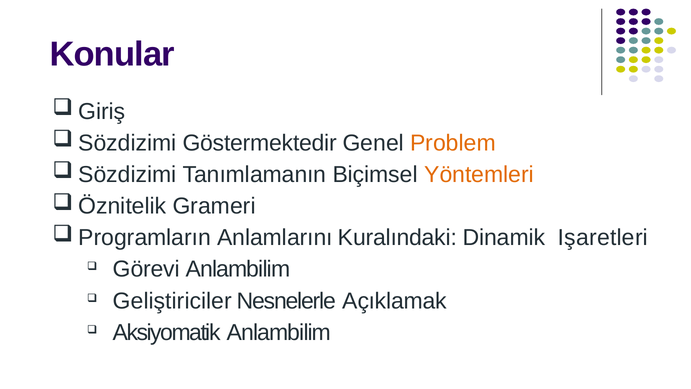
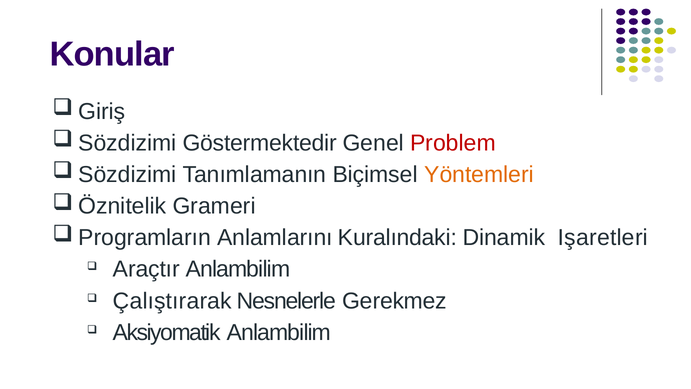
Problem colour: orange -> red (453, 143)
Görevi: Görevi -> Araçtır (146, 269)
Geliştiriciler: Geliştiriciler -> Çalıştırarak (172, 301)
Açıklamak: Açıklamak -> Gerekmez (395, 301)
